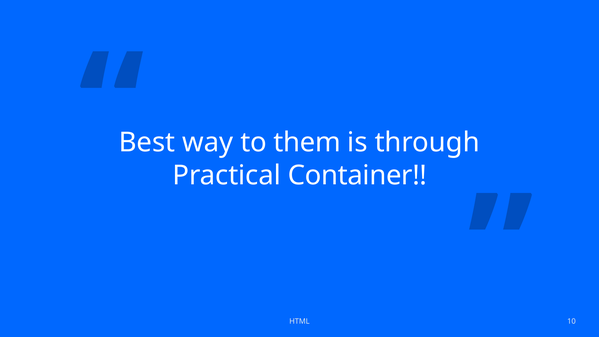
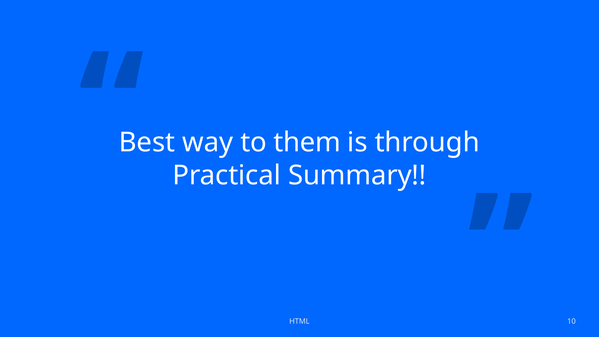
Container: Container -> Summary (357, 175)
